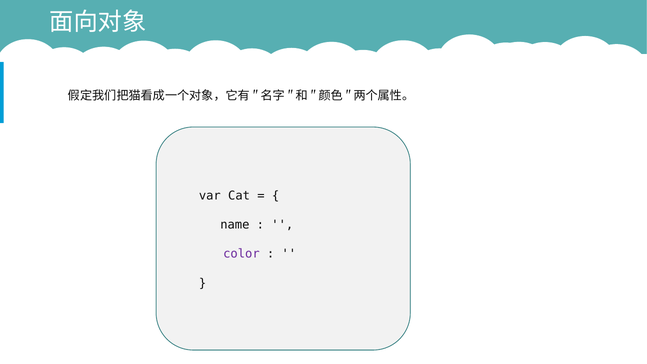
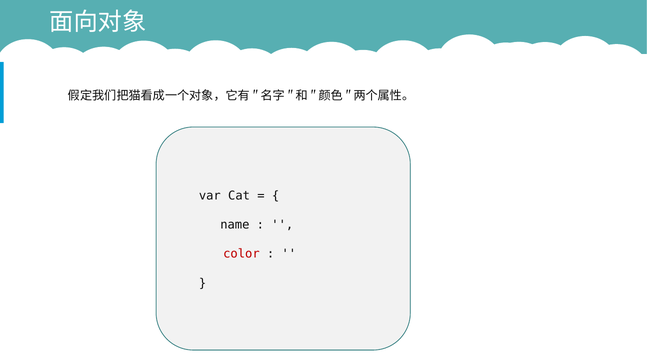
color colour: purple -> red (241, 254)
